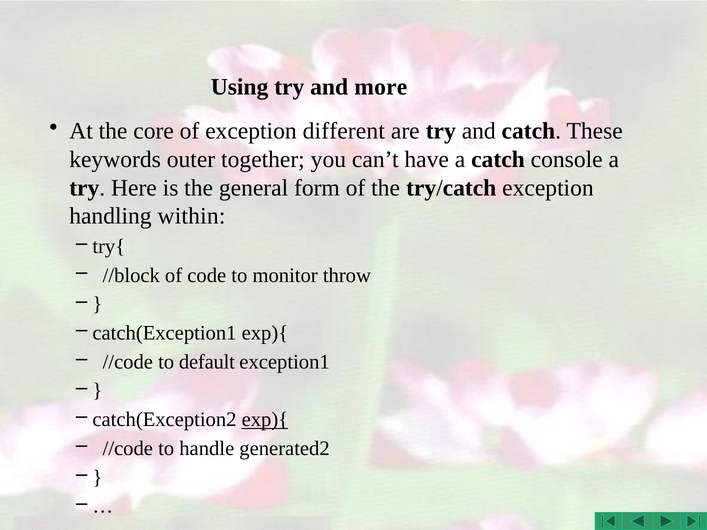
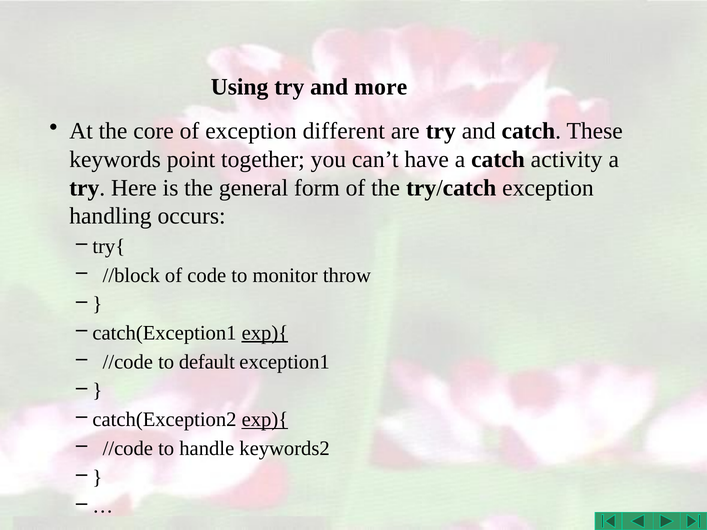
outer: outer -> point (191, 160)
console: console -> activity (567, 160)
within: within -> occurs (192, 216)
exp){ underline: none -> present (265, 333)
generated2: generated2 -> keywords2 (285, 449)
